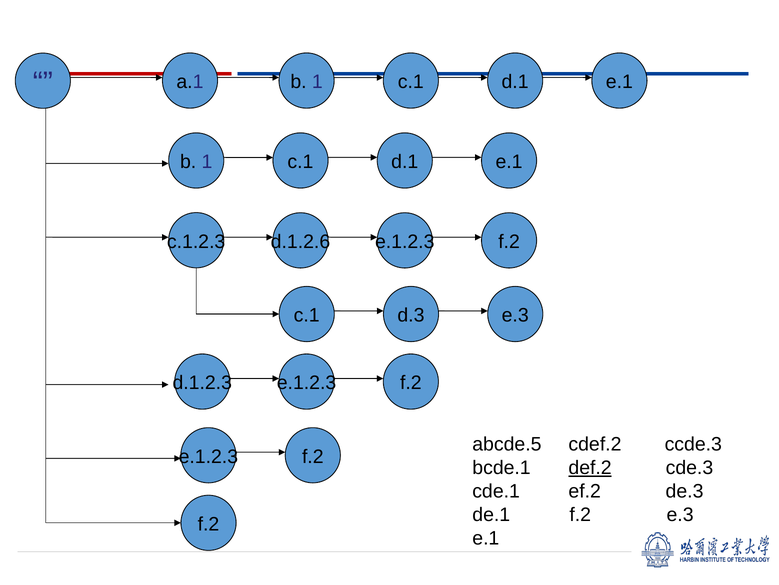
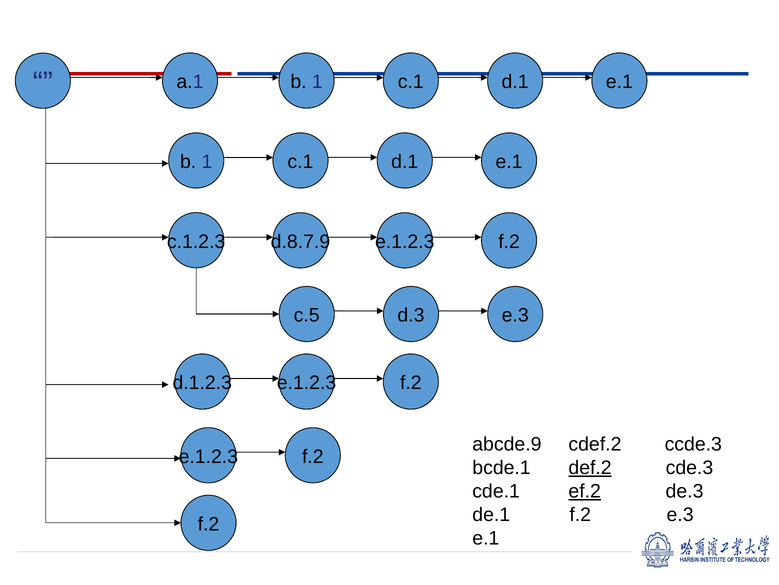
d.1.2.6: d.1.2.6 -> d.8.7.9 (300, 241)
c.1: c.1 -> c.5 (307, 315)
abcde.5: abcde.5 -> abcde.9 (507, 444)
ef.2 underline: none -> present (585, 491)
